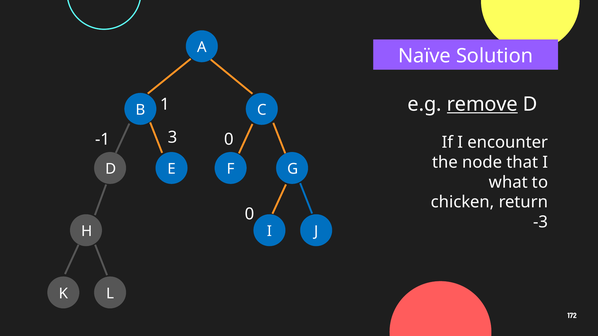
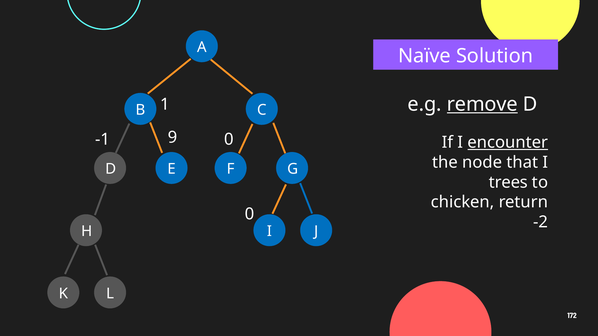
3: 3 -> 9 (172, 137)
encounter underline: none -> present (508, 143)
what: what -> trees (508, 182)
-3: -3 -> -2 (541, 222)
